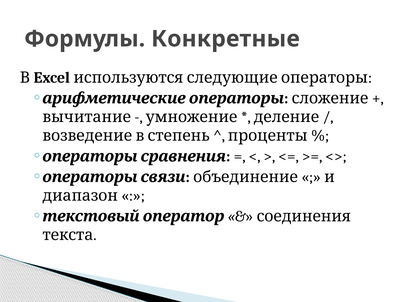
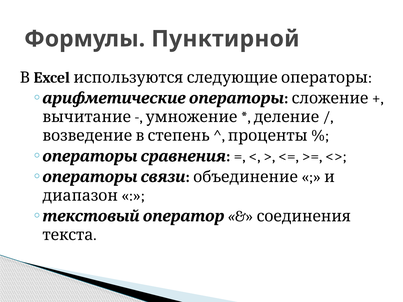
Конкретные: Конкретные -> Пунктирной (225, 39)
